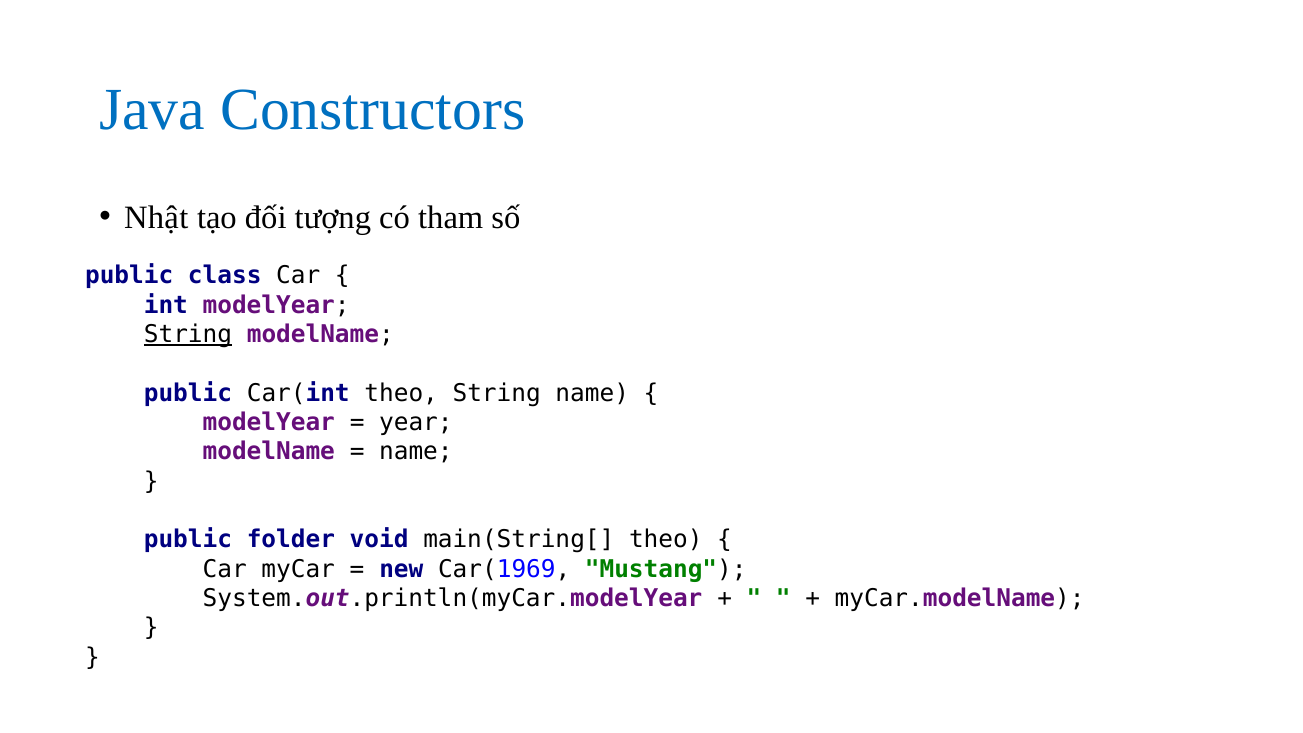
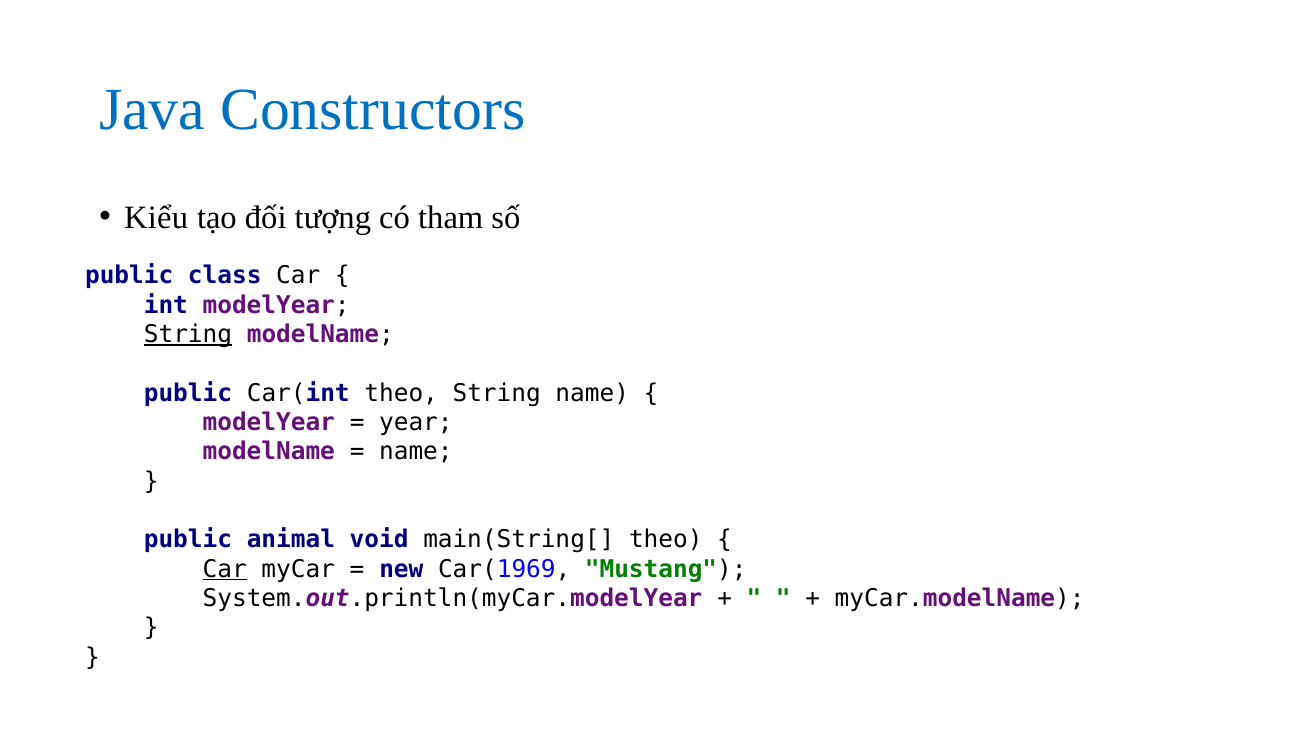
Nhật: Nhật -> Kiểu (156, 217)
folder: folder -> animal (291, 540)
Car underline: none -> present (225, 569)
